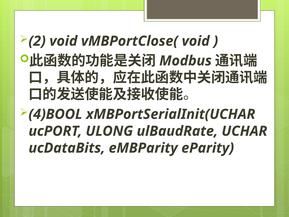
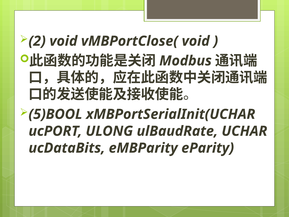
4)BOOL: 4)BOOL -> 5)BOOL (55, 114)
